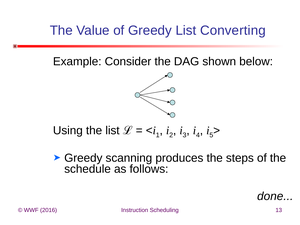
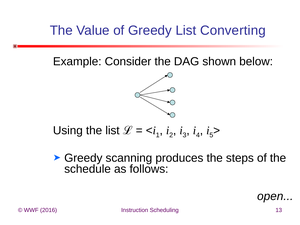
done: done -> open (275, 196)
